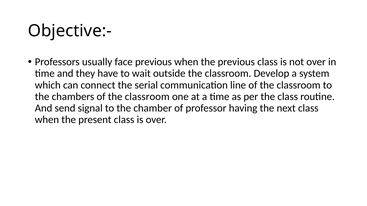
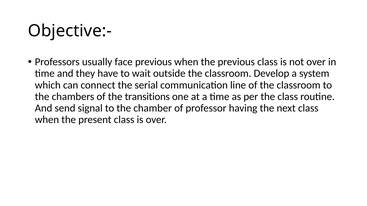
chambers of the classroom: classroom -> transitions (147, 97)
